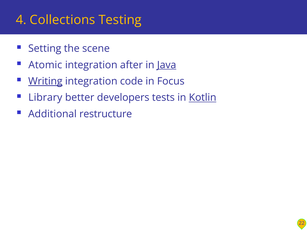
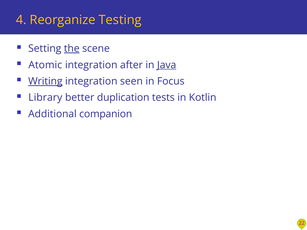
Collections: Collections -> Reorganize (63, 20)
the underline: none -> present (72, 49)
code: code -> seen (131, 81)
developers: developers -> duplication (123, 98)
Kotlin underline: present -> none (203, 98)
restructure: restructure -> companion (106, 114)
